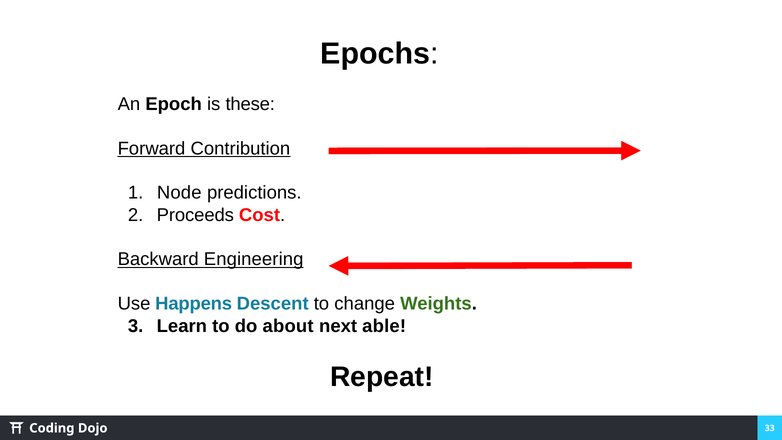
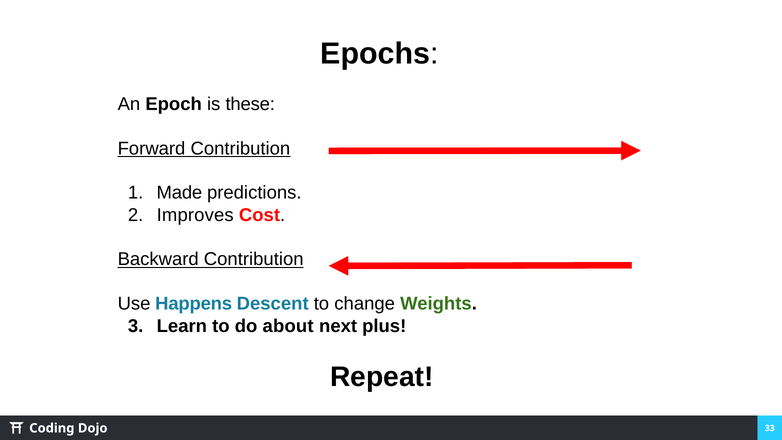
Node: Node -> Made (179, 193)
Proceeds: Proceeds -> Improves (195, 215)
Backward Engineering: Engineering -> Contribution (254, 259)
able: able -> plus (384, 326)
